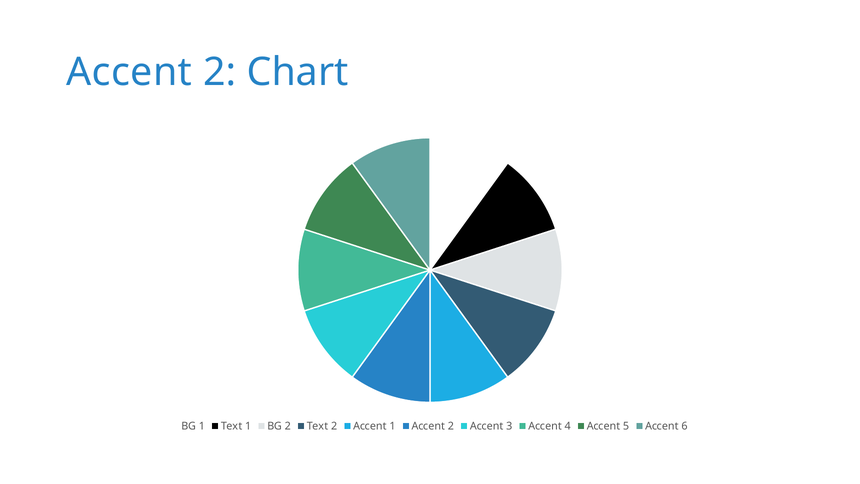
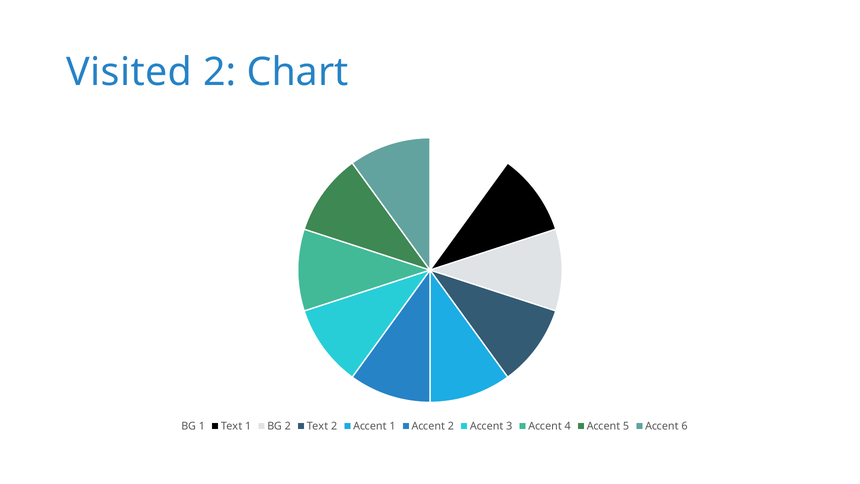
Accent: Accent -> Visited (129, 72)
